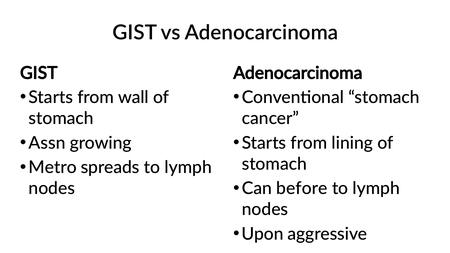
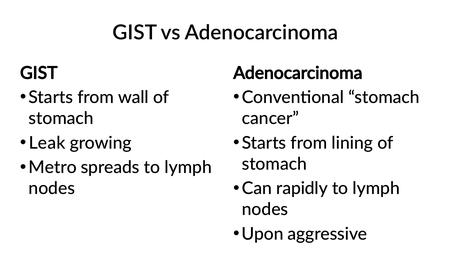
Assn: Assn -> Leak (47, 143)
before: before -> rapidly (302, 189)
